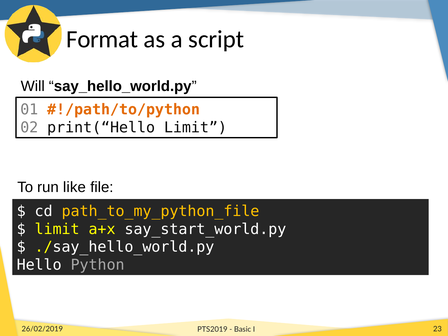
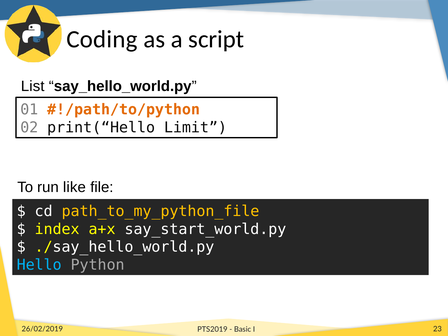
Format: Format -> Coding (102, 39)
Will: Will -> List (33, 86)
limit: limit -> index (57, 229)
Hello colour: white -> light blue (39, 265)
